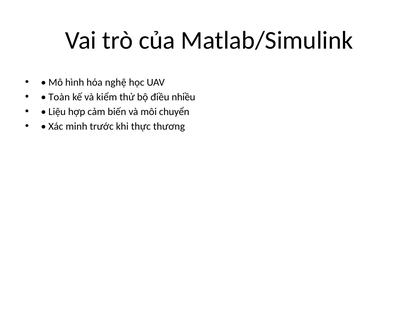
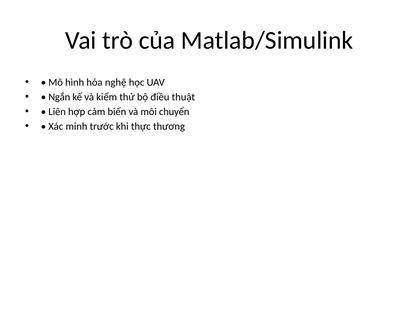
Toàn: Toàn -> Ngắn (59, 97)
nhiều: nhiều -> thuật (183, 97)
Liệu: Liệu -> Liên (57, 112)
